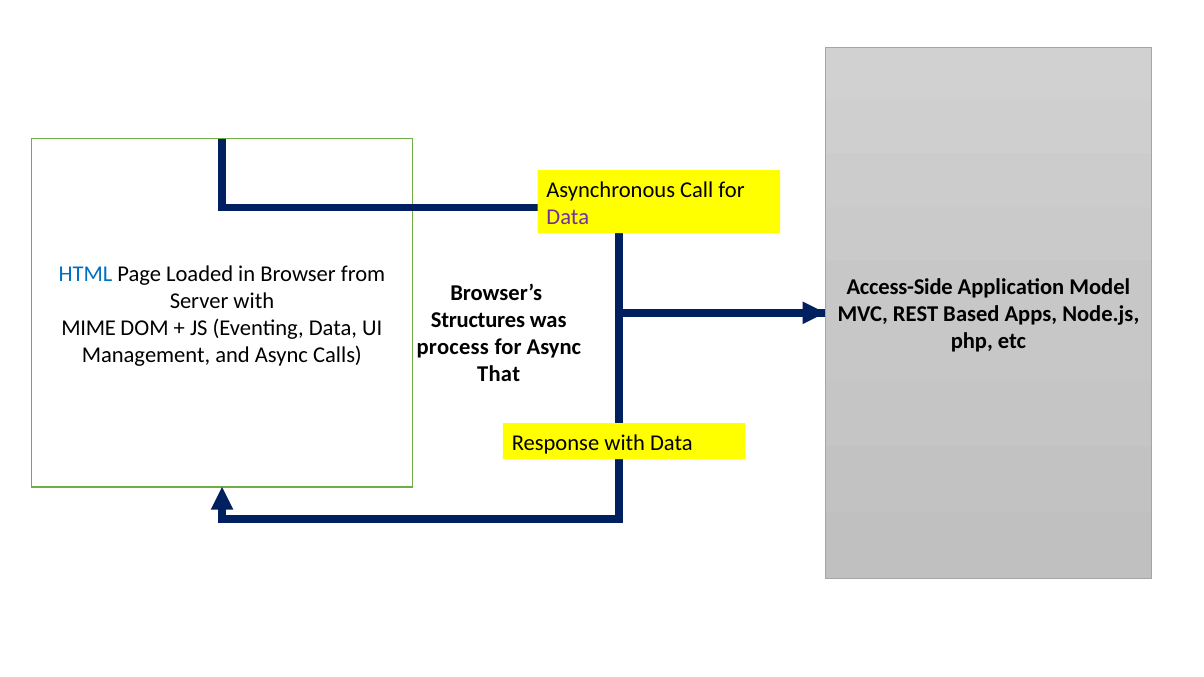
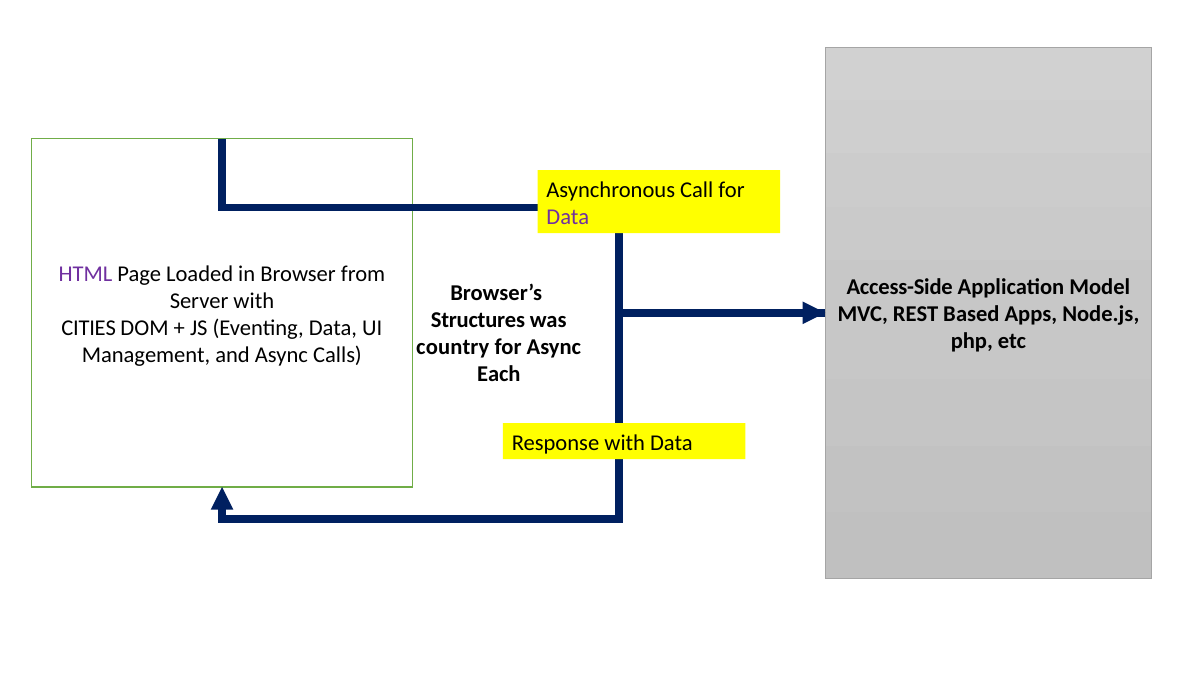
HTML colour: blue -> purple (85, 274)
MIME: MIME -> CITIES (89, 328)
process: process -> country (453, 347)
That: That -> Each (499, 374)
